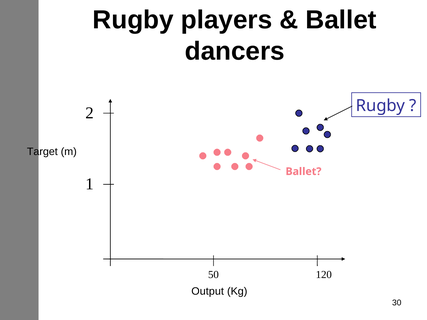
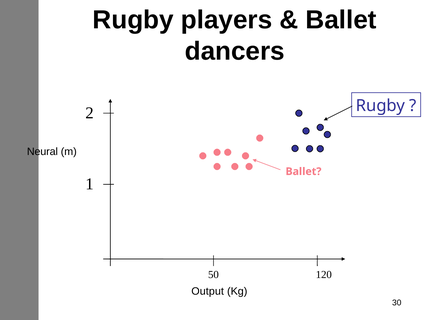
Target: Target -> Neural (42, 152)
